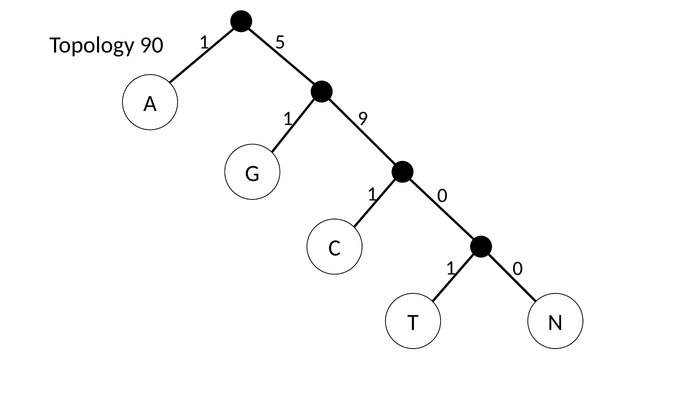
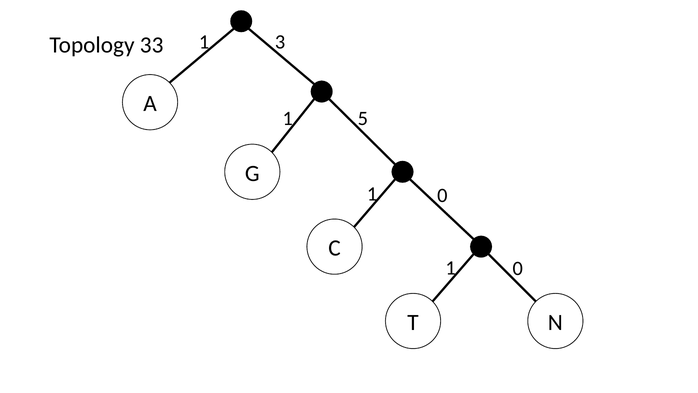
90: 90 -> 33 (152, 45)
5: 5 -> 3 (280, 42)
9: 9 -> 5 (363, 118)
